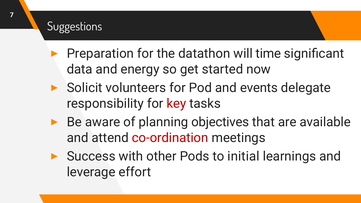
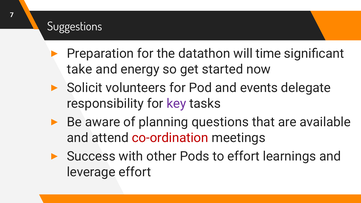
data: data -> take (80, 69)
key colour: red -> purple (176, 104)
objectives: objectives -> questions (220, 122)
to initial: initial -> effort (244, 156)
